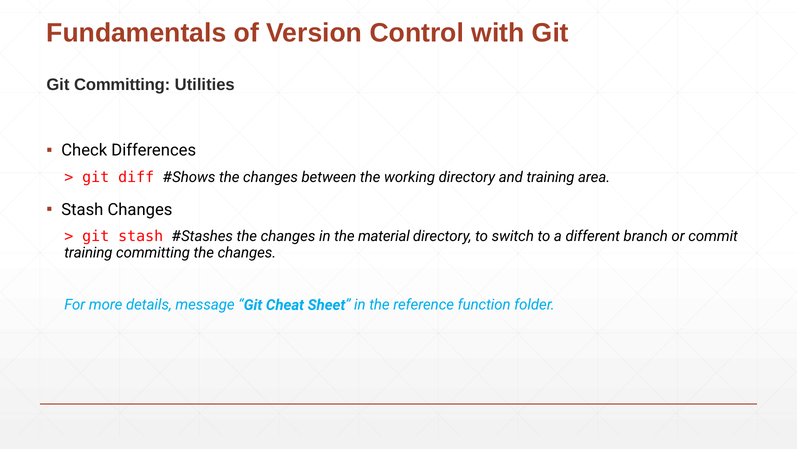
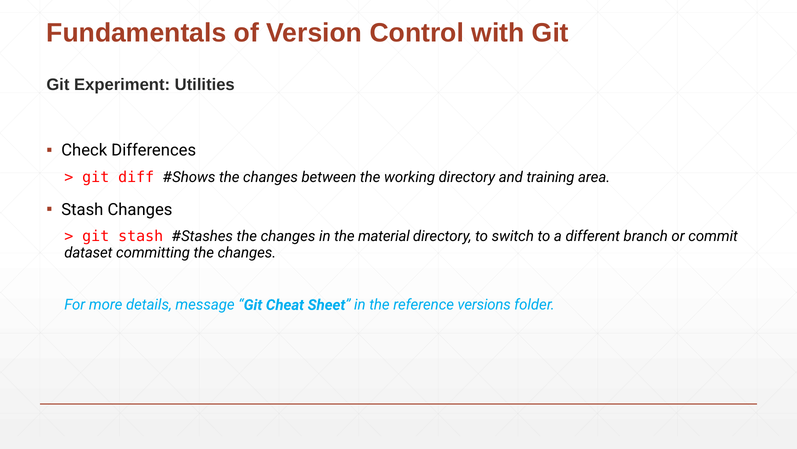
Git Committing: Committing -> Experiment (122, 84)
training: training -> dataset (88, 252)
function: function -> versions (484, 305)
